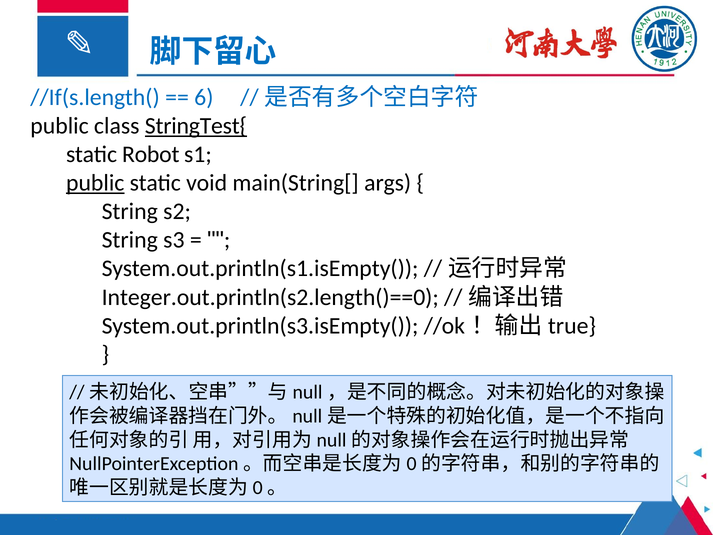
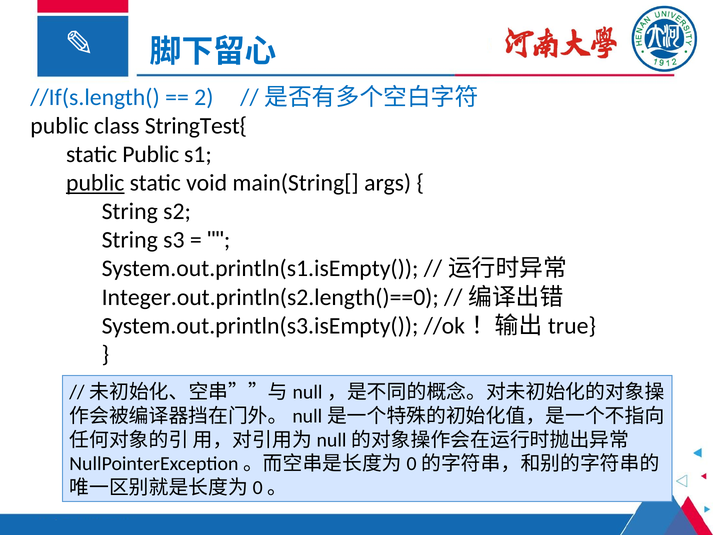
6: 6 -> 2 (204, 97)
StringTest{ underline: present -> none (196, 126)
static Robot: Robot -> Public (151, 154)
